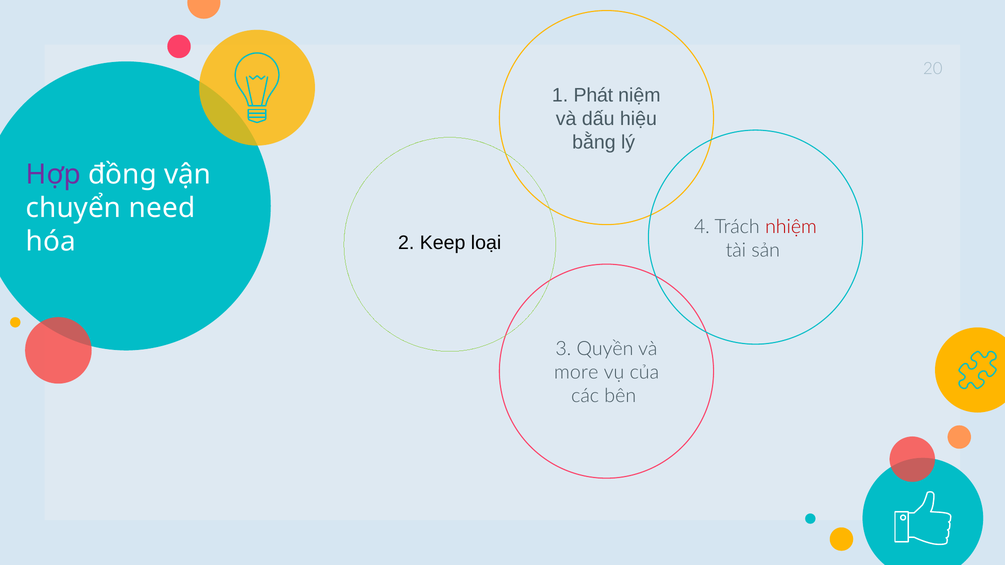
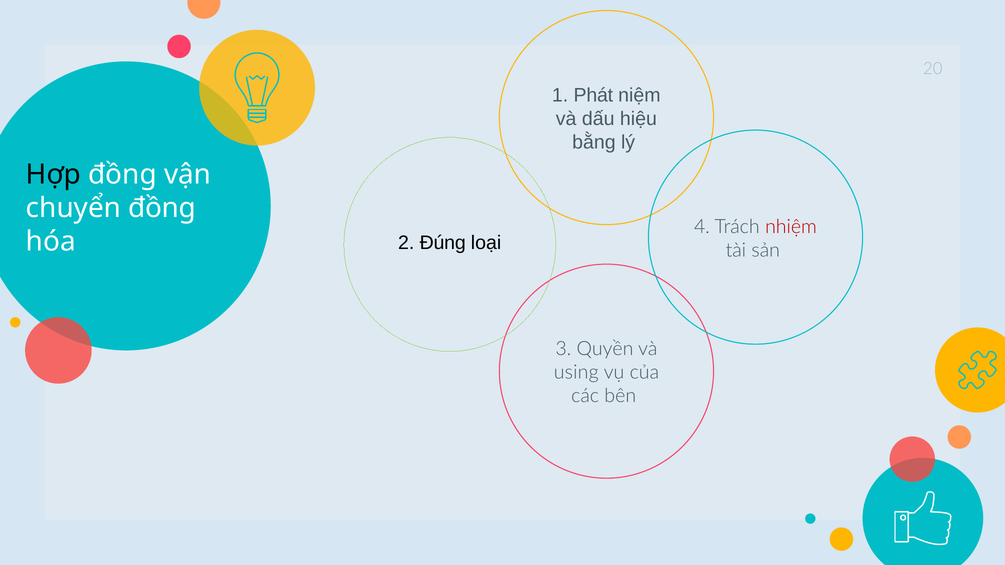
Hợp colour: purple -> black (53, 174)
chuyển need: need -> đồng (162, 208)
Keep: Keep -> Đúng (443, 243)
more: more -> using (576, 373)
